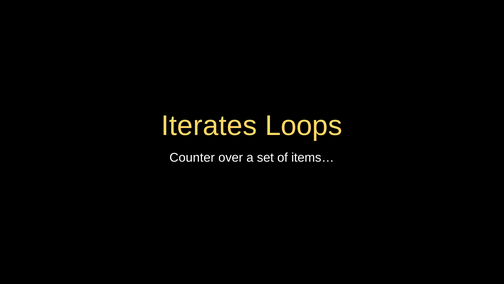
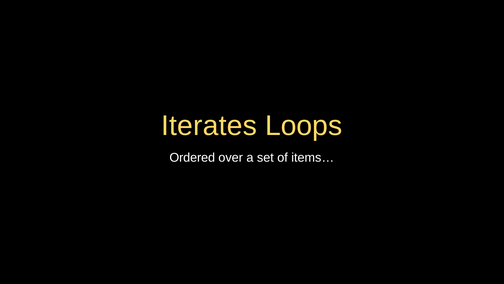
Counter: Counter -> Ordered (192, 157)
